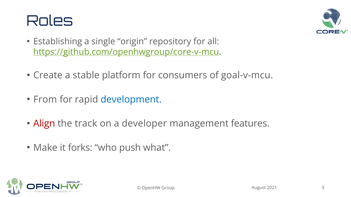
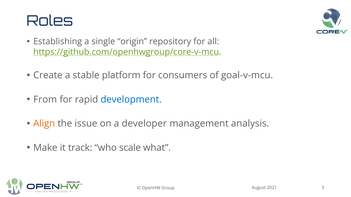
Align colour: red -> orange (44, 124)
track: track -> issue (86, 124)
features: features -> analysis (250, 124)
forks: forks -> track (80, 148)
push: push -> scale (130, 148)
